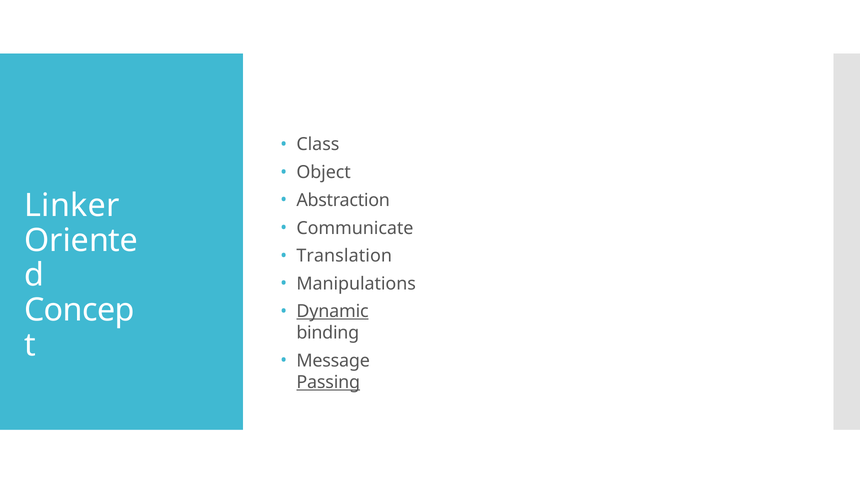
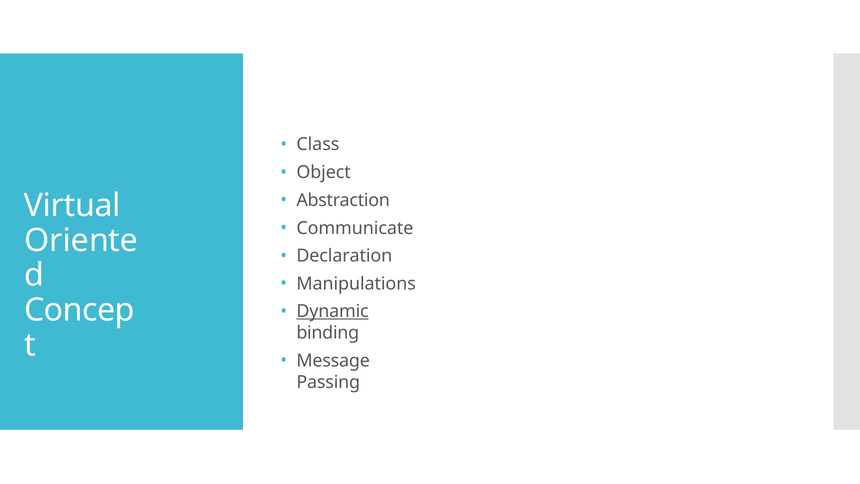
Linker: Linker -> Virtual (72, 205)
Translation: Translation -> Declaration (344, 256)
Passing underline: present -> none (328, 382)
